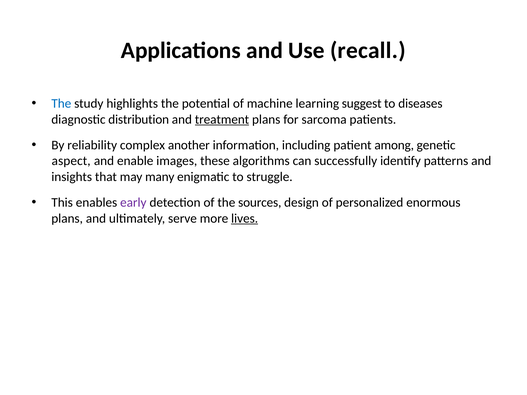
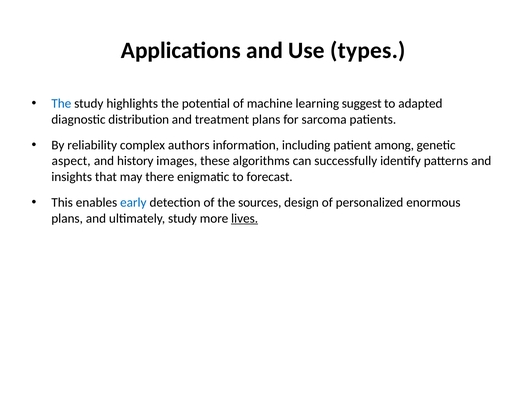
recall: recall -> types (368, 50)
diseases: diseases -> adapted (420, 104)
treatment underline: present -> none (222, 119)
another: another -> authors (189, 145)
enable: enable -> history (135, 161)
many: many -> there (160, 177)
struggle: struggle -> forecast (270, 177)
early colour: purple -> blue (133, 203)
ultimately serve: serve -> study (182, 218)
